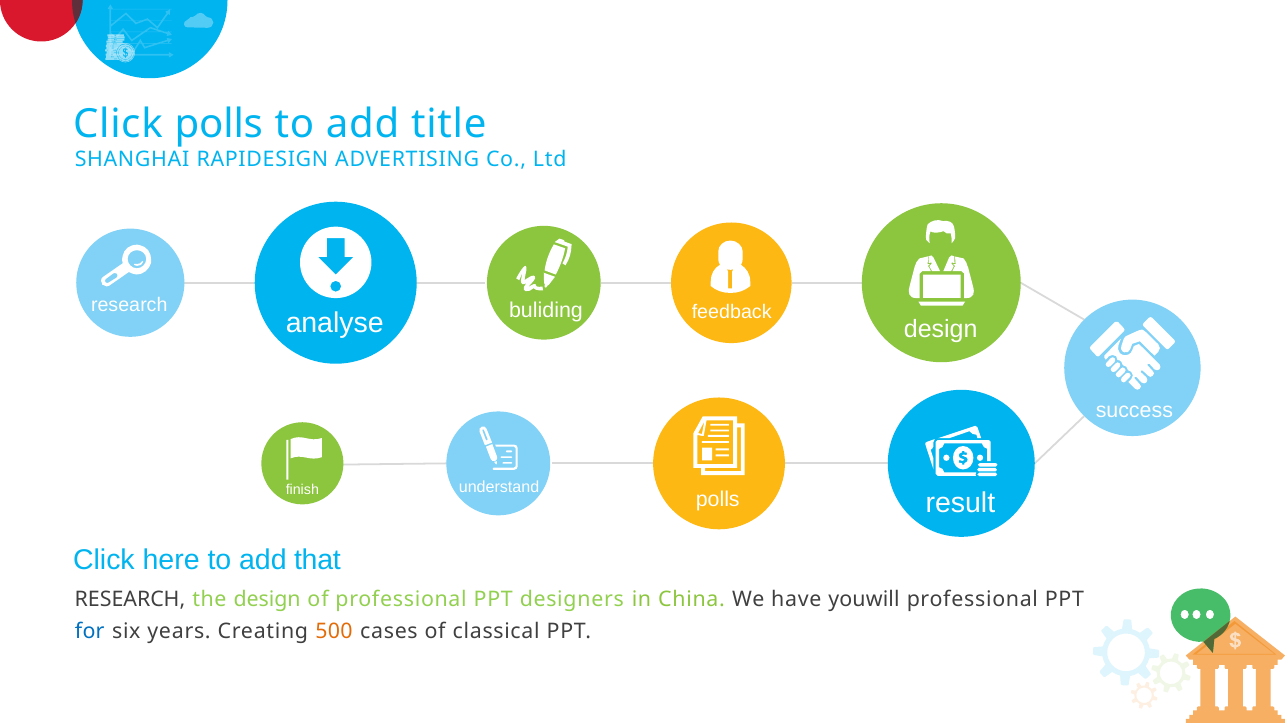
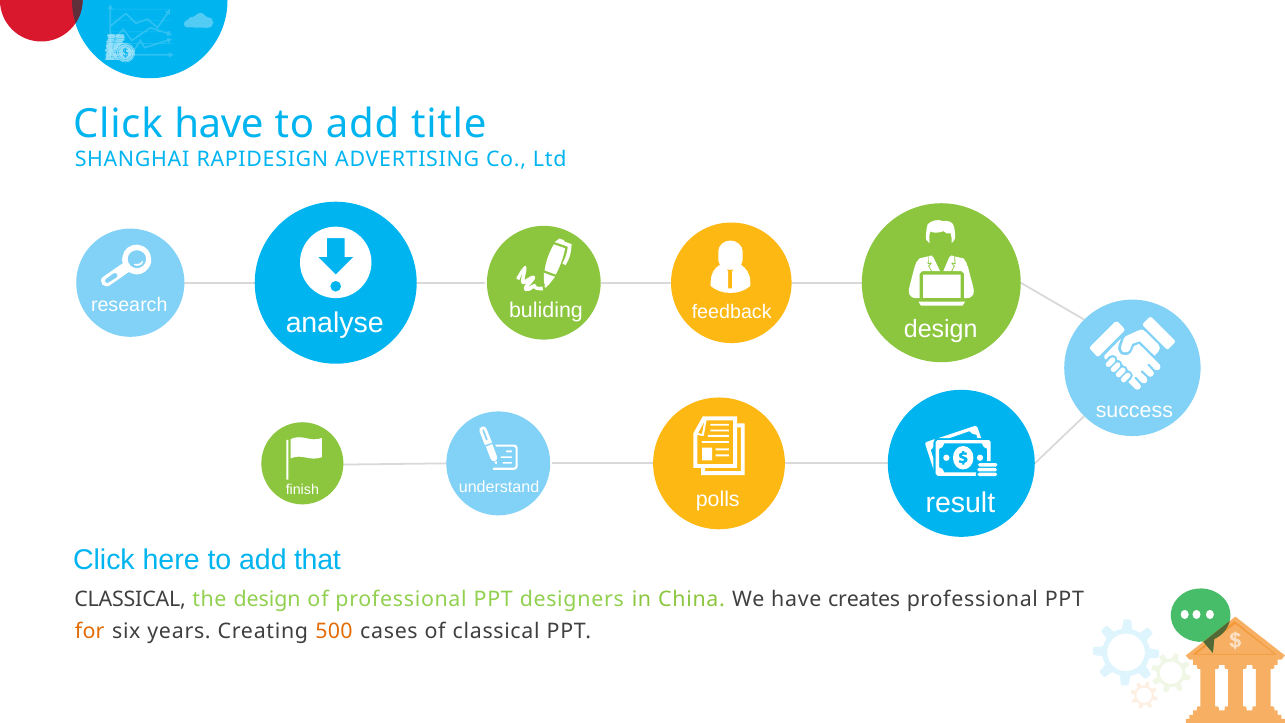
Click polls: polls -> have (219, 125)
RESEARCH: RESEARCH -> CLASSICAL (130, 599)
youwill: youwill -> creates (864, 599)
for colour: blue -> orange (90, 631)
